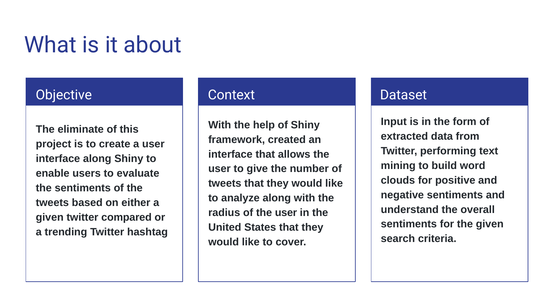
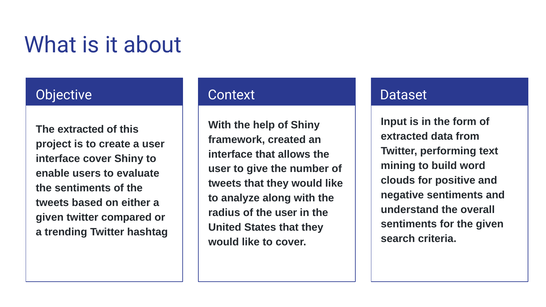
The eliminate: eliminate -> extracted (81, 129)
interface along: along -> cover (97, 159)
